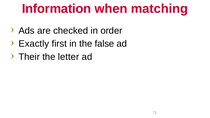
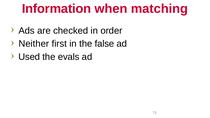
Exactly: Exactly -> Neither (34, 44)
Their: Their -> Used (29, 57)
letter: letter -> evals (69, 57)
